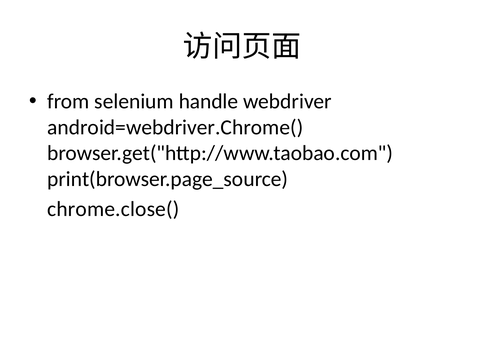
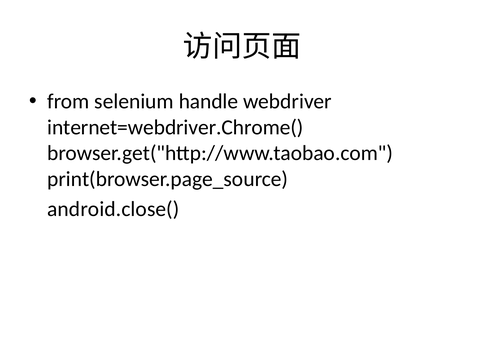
android=webdriver.Chrome(: android=webdriver.Chrome( -> internet=webdriver.Chrome( (175, 127)
chrome.close(: chrome.close( -> android.close( (113, 209)
